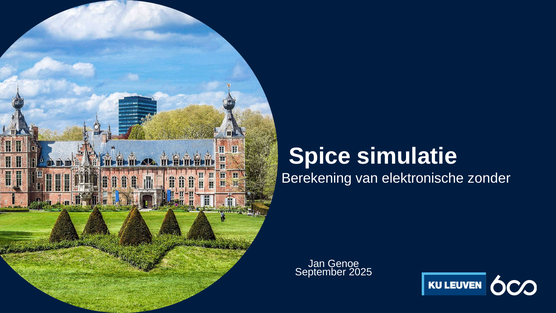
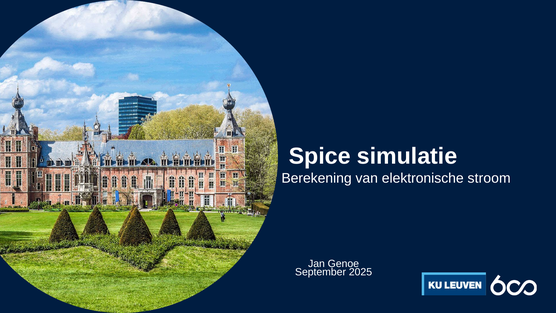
zonder: zonder -> stroom (489, 178)
